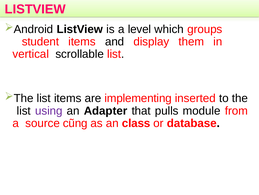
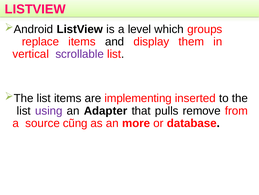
student: student -> replace (40, 42)
scrollable colour: black -> purple (80, 54)
module: module -> remove (202, 110)
class: class -> more (136, 123)
